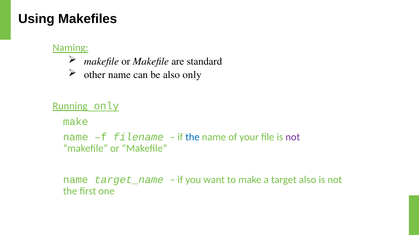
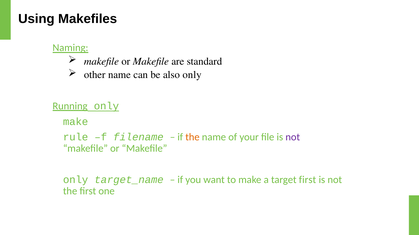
name: name -> rule (76, 138)
the colour: blue -> orange (192, 138)
name: name -> only (76, 180)
target also: also -> first (308, 180)
